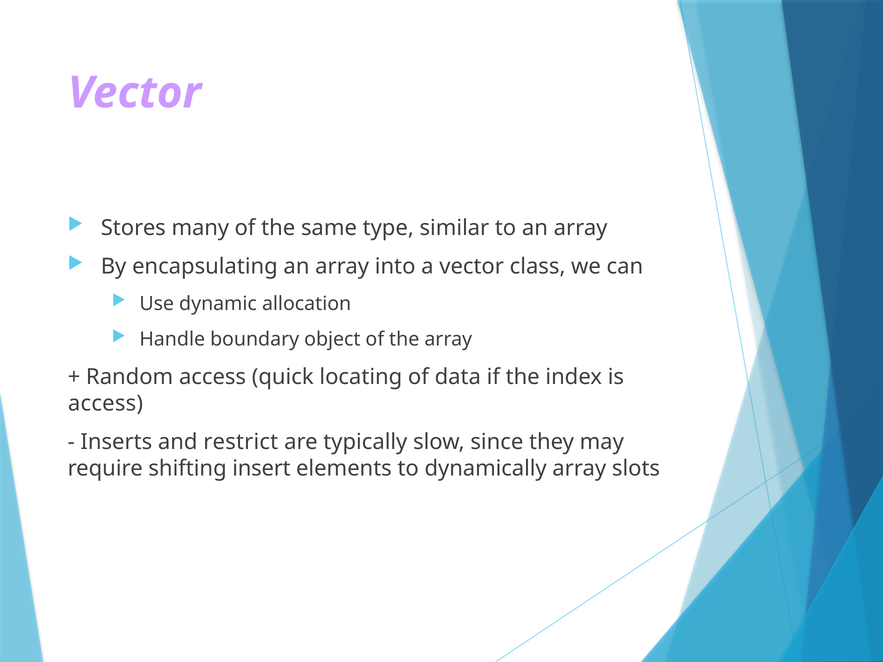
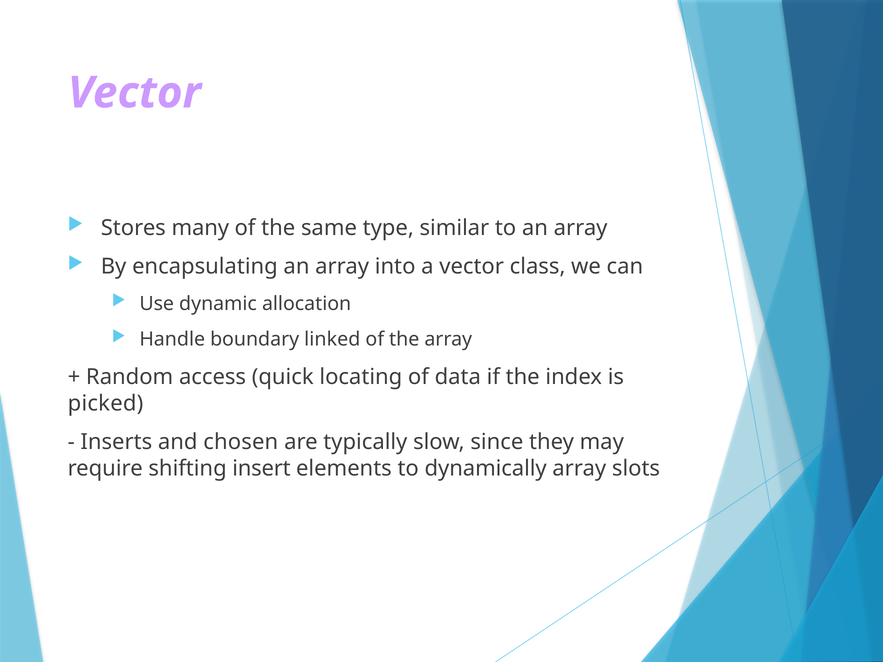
object: object -> linked (332, 340)
access: access -> picked (106, 403)
restrict: restrict -> chosen (241, 442)
